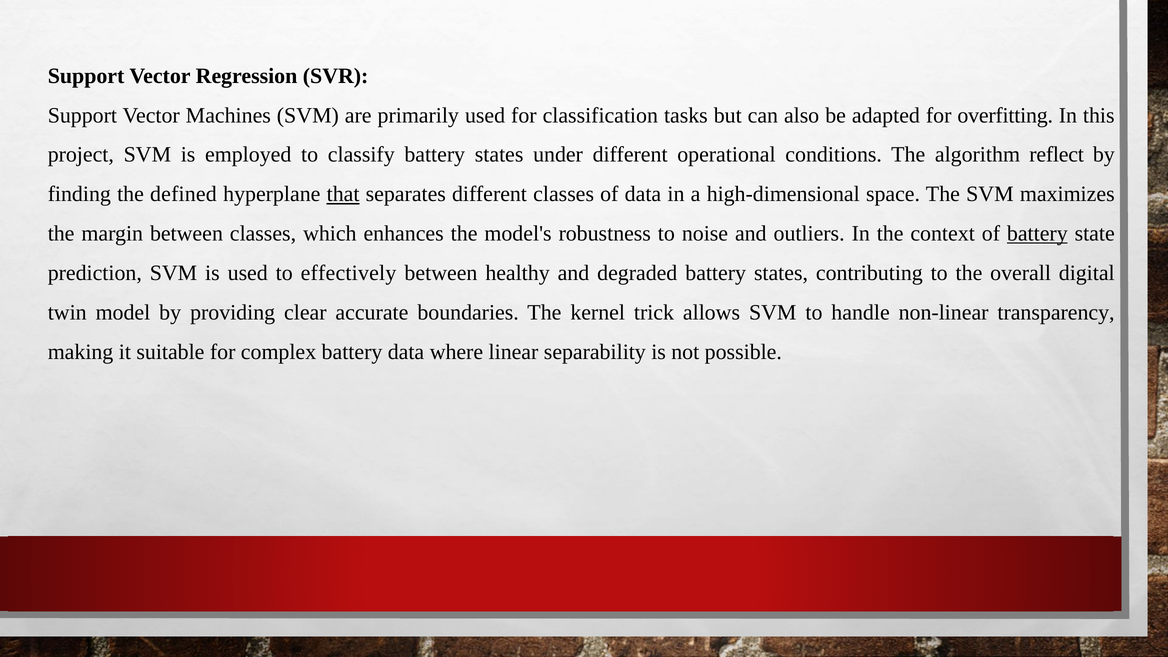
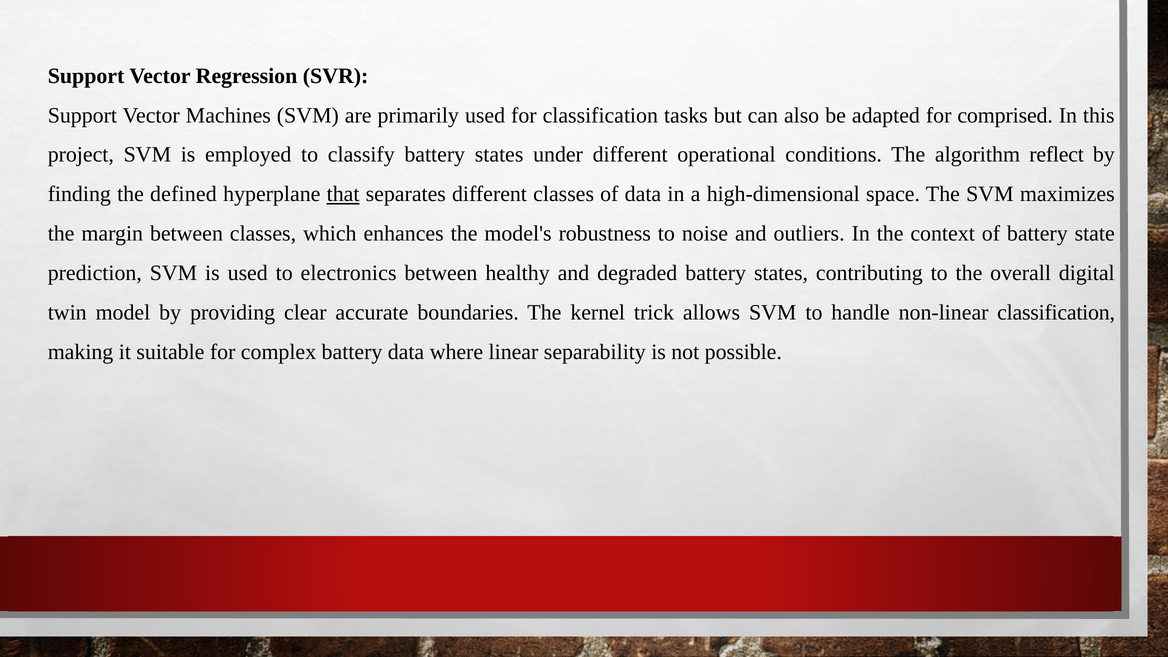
overfitting: overfitting -> comprised (1005, 115)
battery underline: present -> none (1037, 234)
effectively: effectively -> electronics (349, 273)
non-linear transparency: transparency -> classification (1056, 312)
